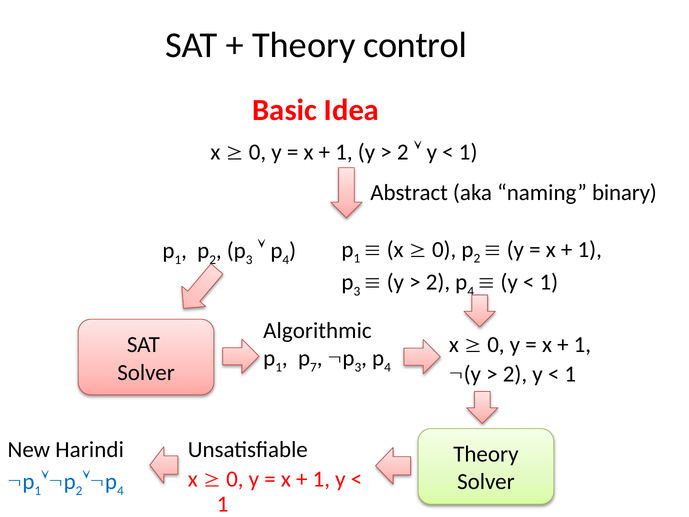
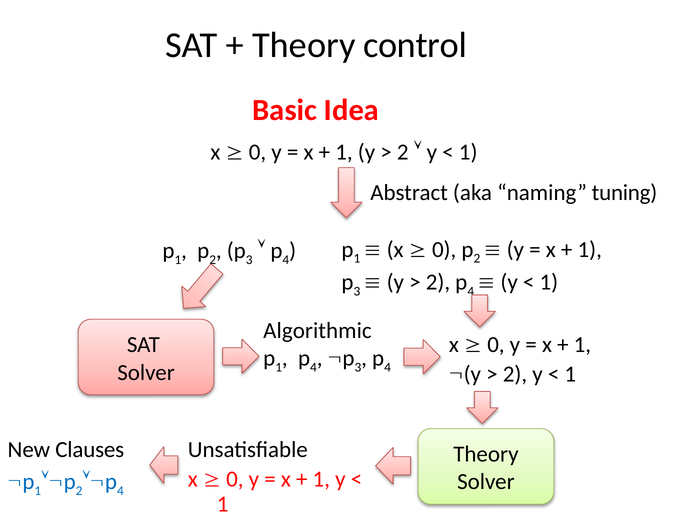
binary: binary -> tuning (624, 192)
7: 7 -> 4 (313, 367)
Harindi: Harindi -> Clauses (90, 450)
